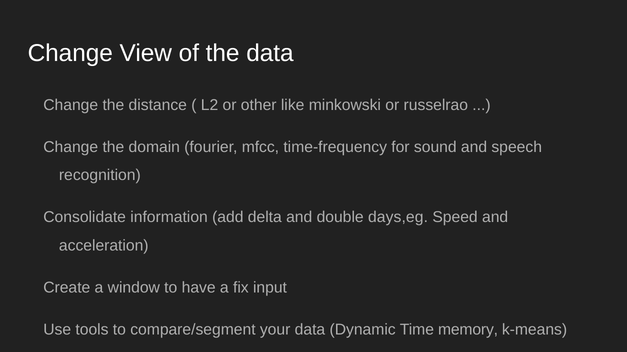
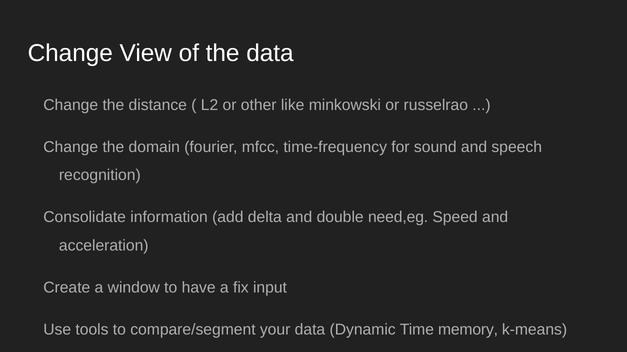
days,eg: days,eg -> need,eg (398, 218)
